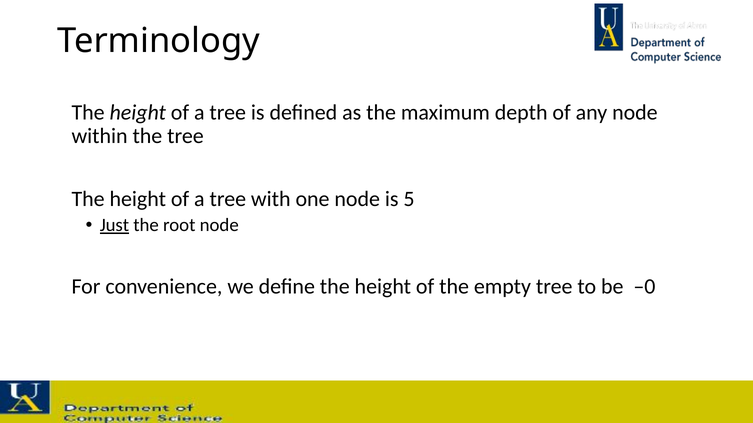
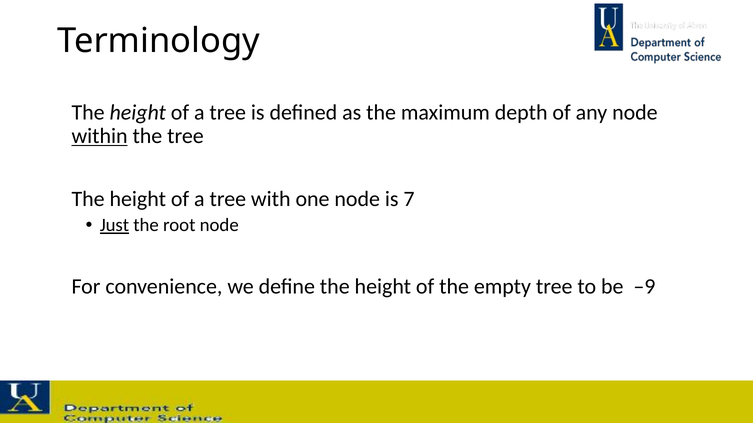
within underline: none -> present (100, 136)
5: 5 -> 7 (409, 199)
–0: –0 -> –9 (644, 287)
